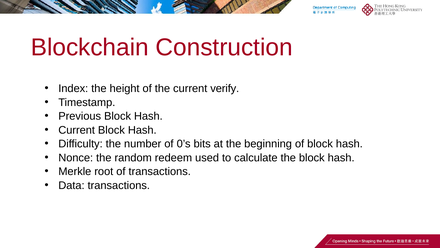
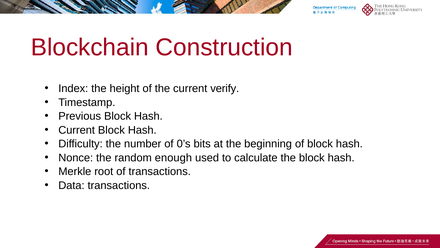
redeem: redeem -> enough (173, 157)
